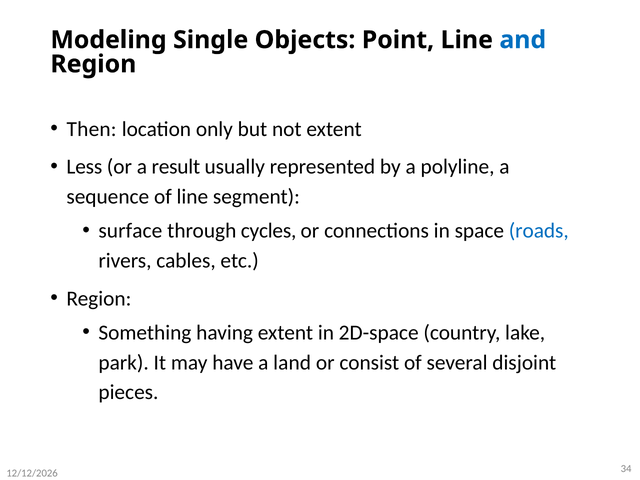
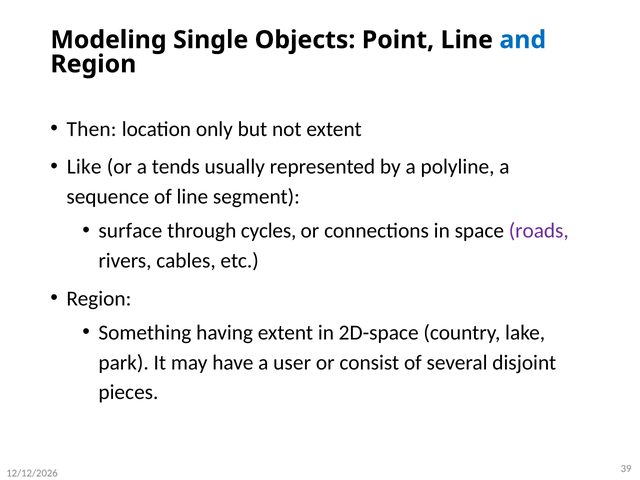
Less: Less -> Like (84, 167)
result: result -> tends (176, 167)
roads colour: blue -> purple (539, 231)
land: land -> user (292, 362)
34: 34 -> 39 (626, 469)
